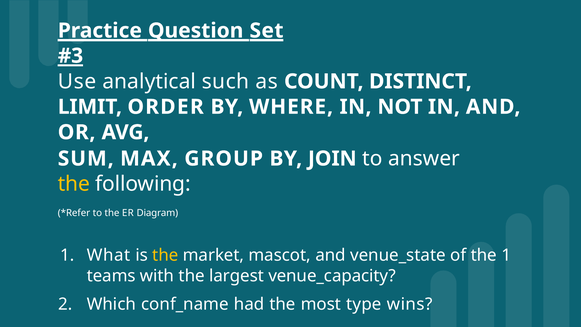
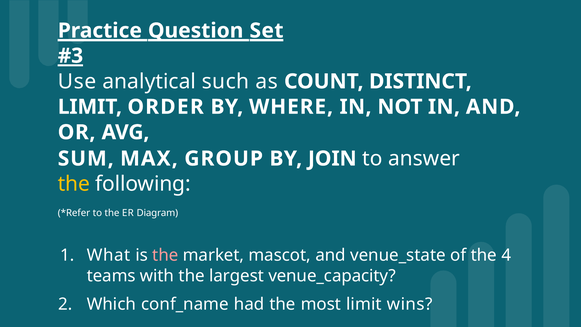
the colour: yellow -> pink (165, 255)
the 1: 1 -> 4 (506, 255)
most type: type -> limit (364, 304)
